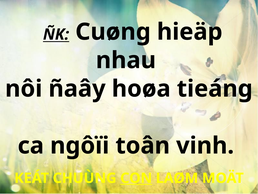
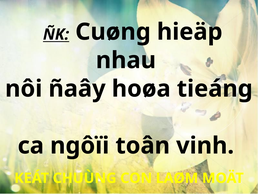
CON underline: present -> none (136, 178)
